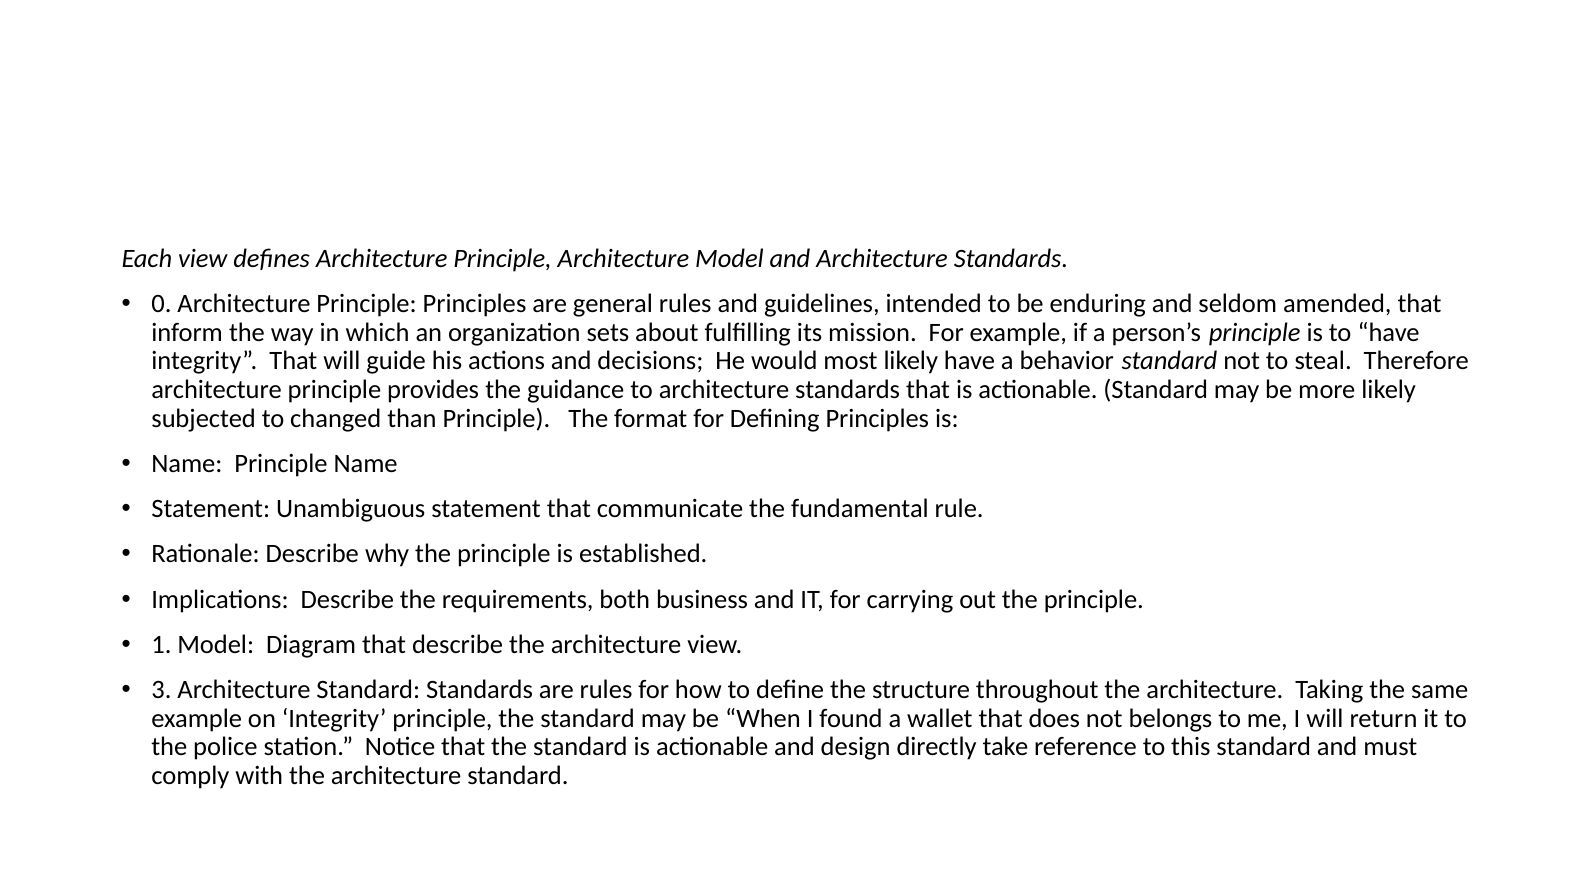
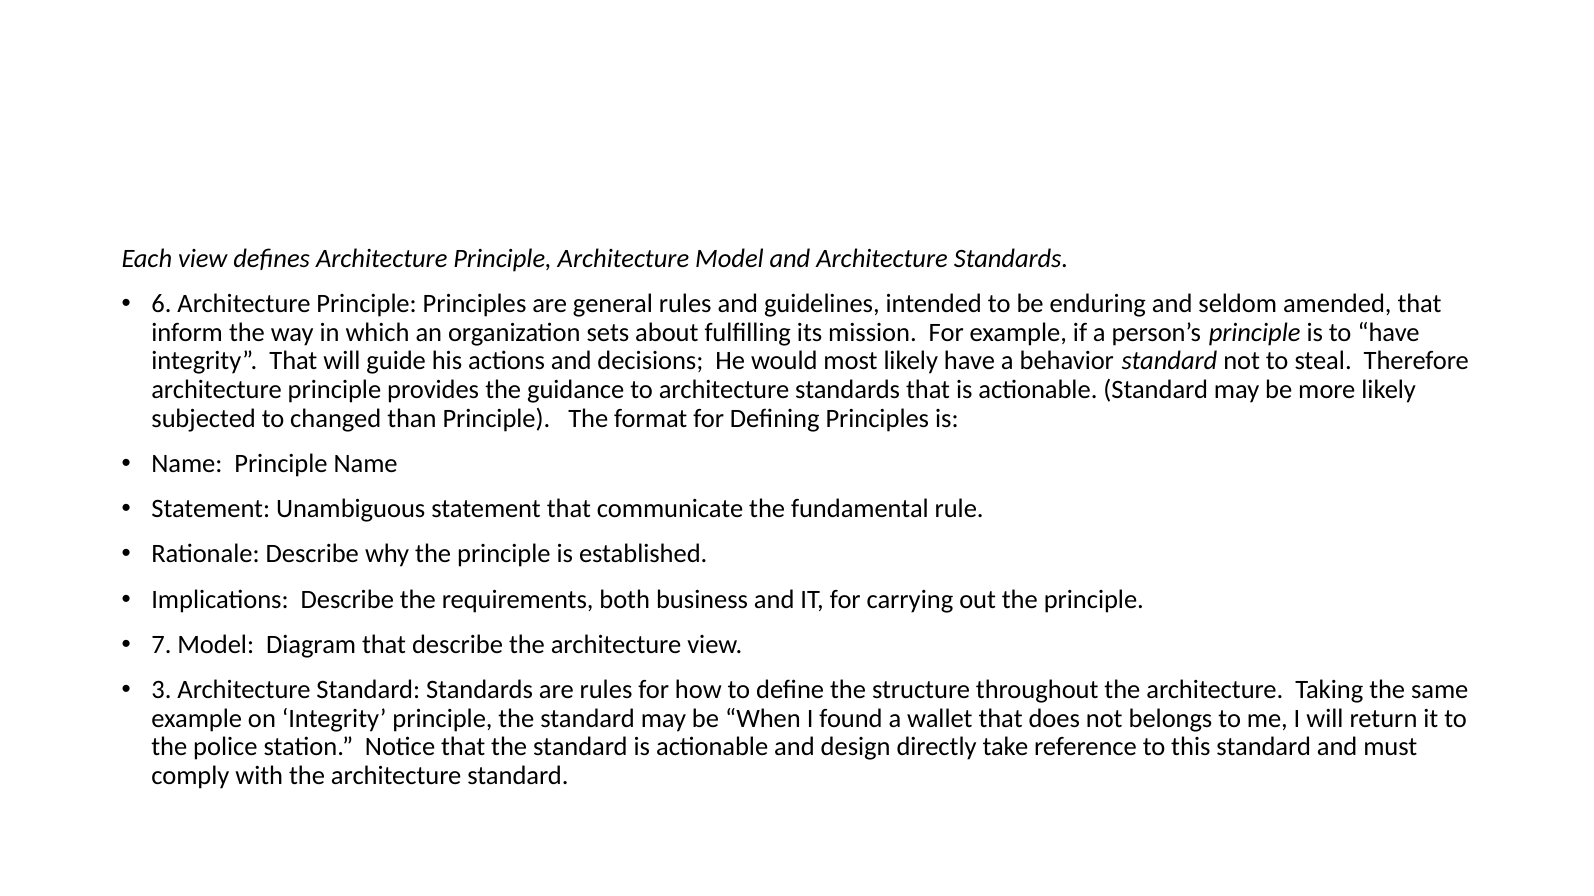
0: 0 -> 6 (161, 304)
1: 1 -> 7 (161, 645)
